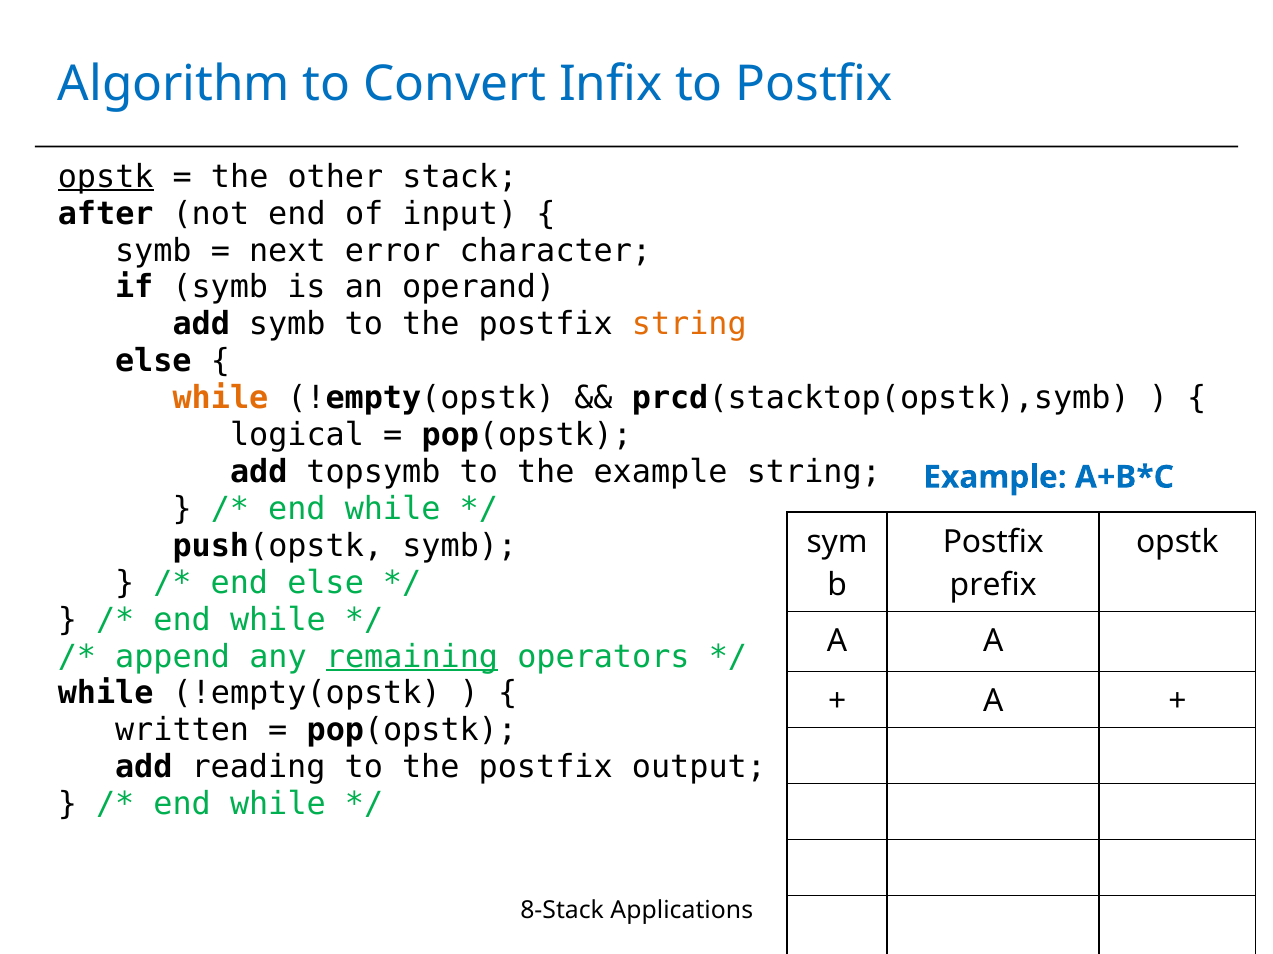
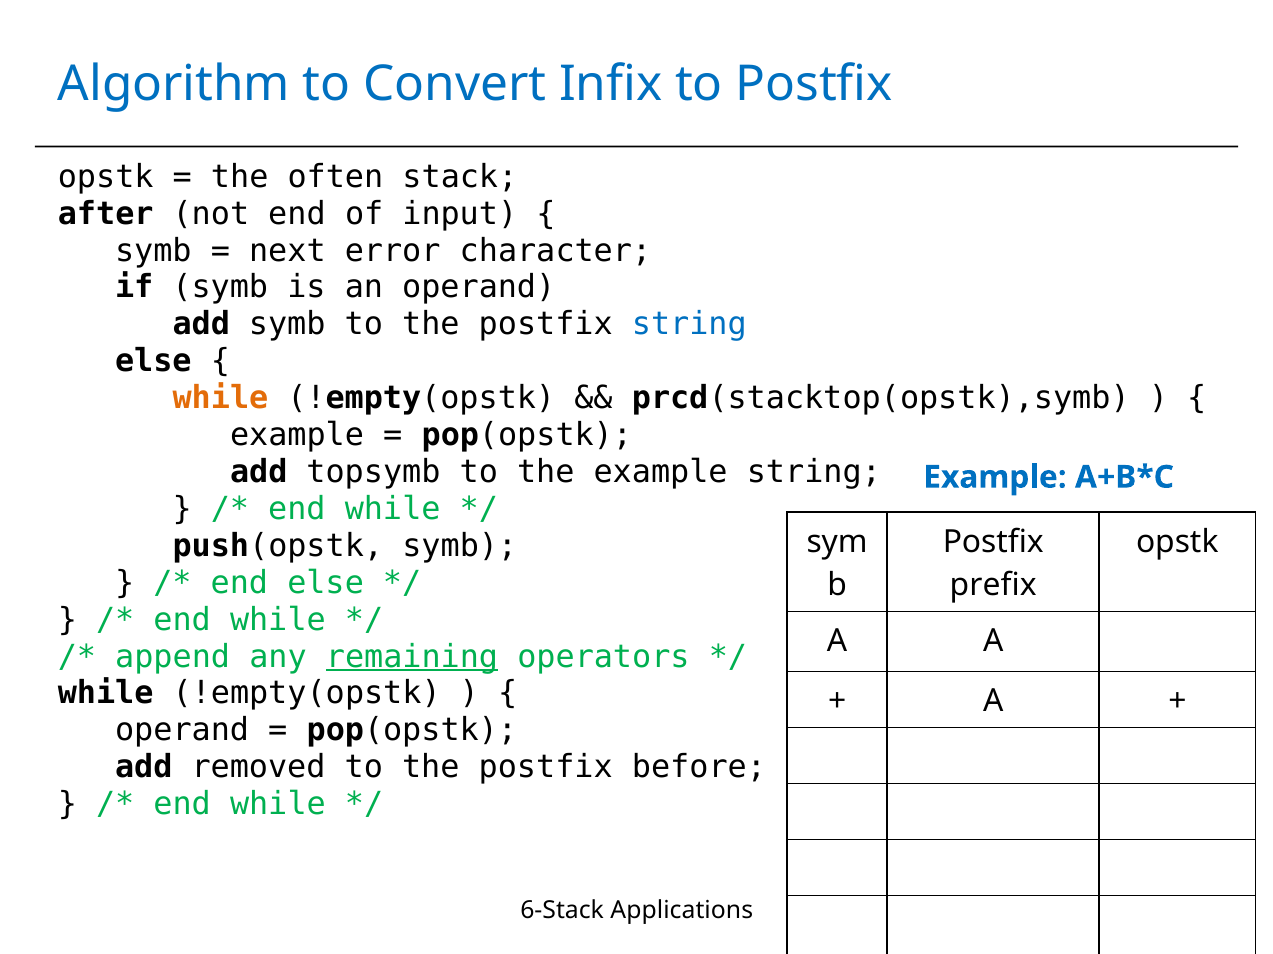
opstk underline: present -> none (106, 177)
other: other -> often (335, 177)
string colour: orange -> blue (689, 325)
logical: logical -> example (297, 435)
written: written -> operand (182, 731)
reading: reading -> removed (259, 768)
output: output -> before (699, 768)
8-Stack: 8-Stack -> 6-Stack (562, 911)
